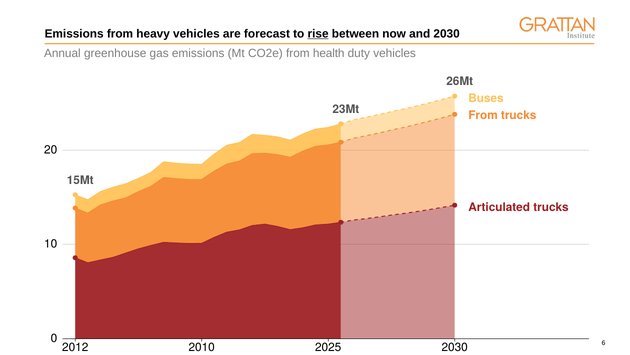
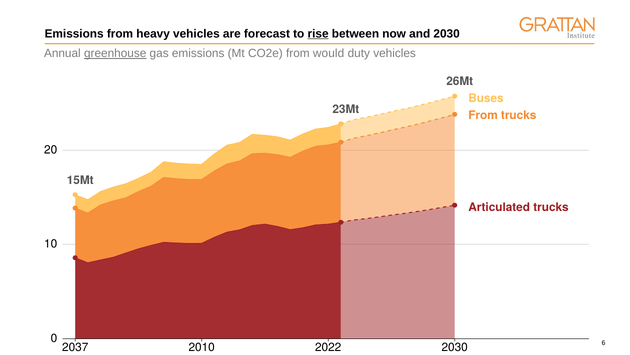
greenhouse underline: none -> present (115, 53)
health: health -> would (329, 53)
2012: 2012 -> 2037 (75, 347)
2025: 2025 -> 2022 (328, 347)
